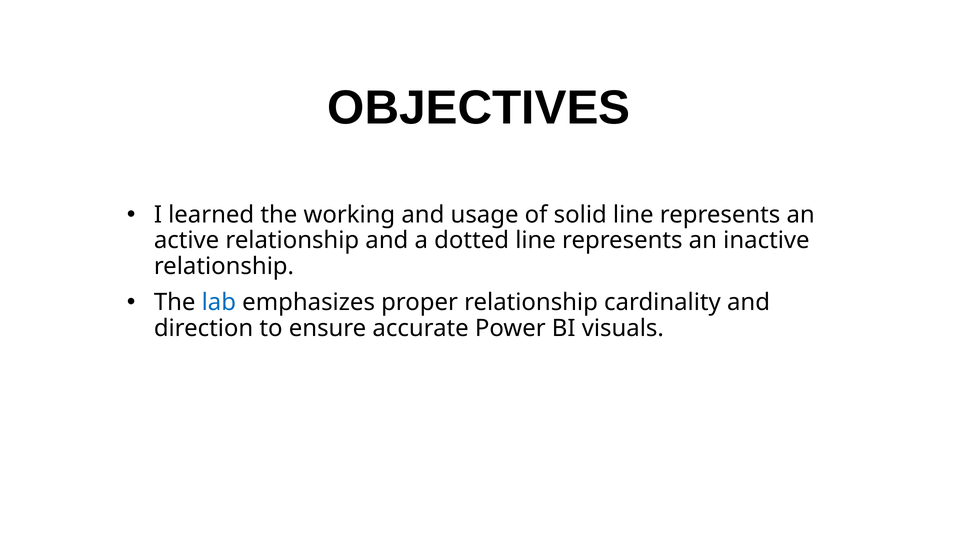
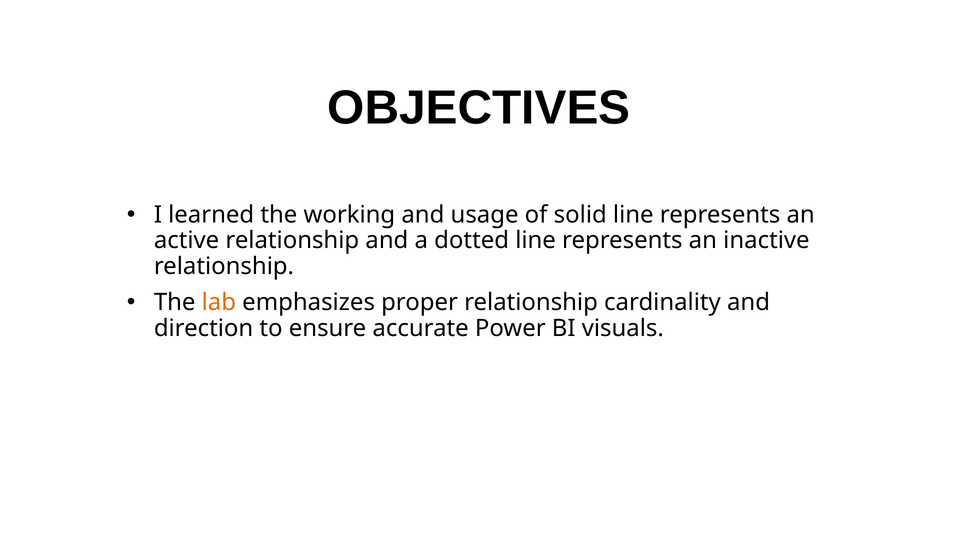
lab colour: blue -> orange (219, 302)
